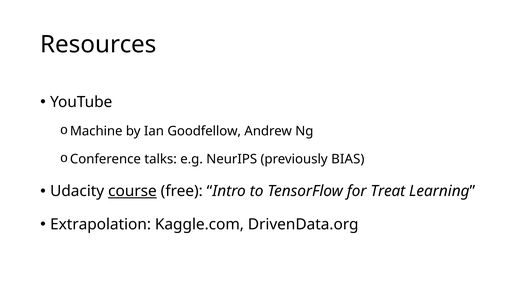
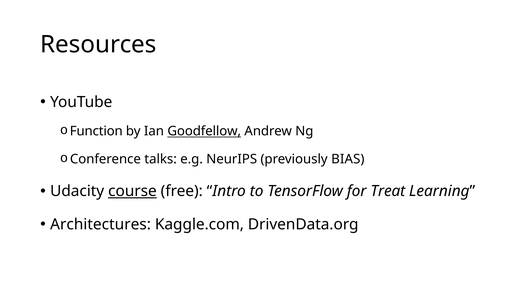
Machine: Machine -> Function (96, 131)
Goodfellow underline: none -> present (204, 131)
Extrapolation: Extrapolation -> Architectures (101, 224)
